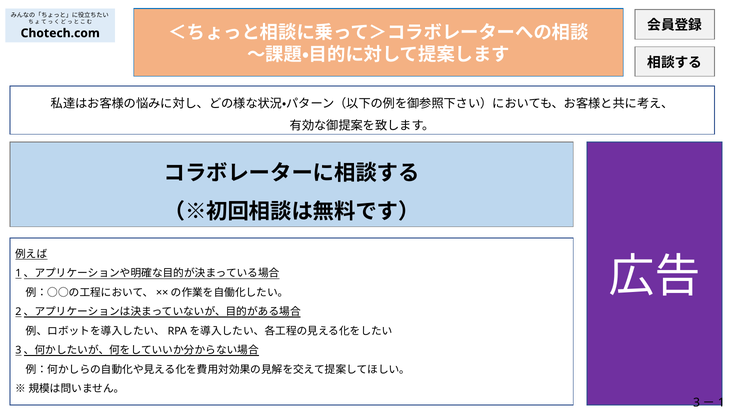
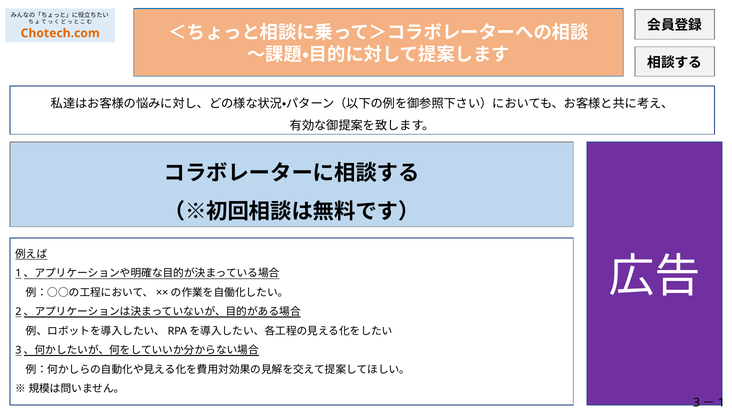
Chotech.com colour: black -> orange (60, 33)
